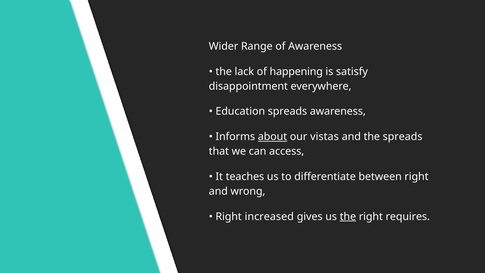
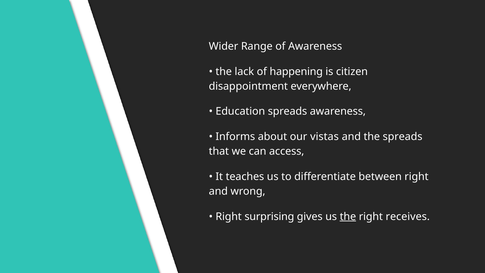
satisfy: satisfy -> citizen (352, 72)
about underline: present -> none (272, 137)
increased: increased -> surprising (269, 216)
requires: requires -> receives (408, 216)
